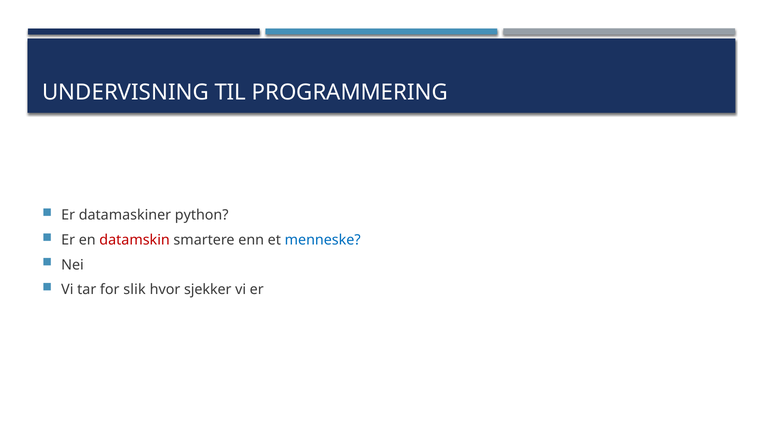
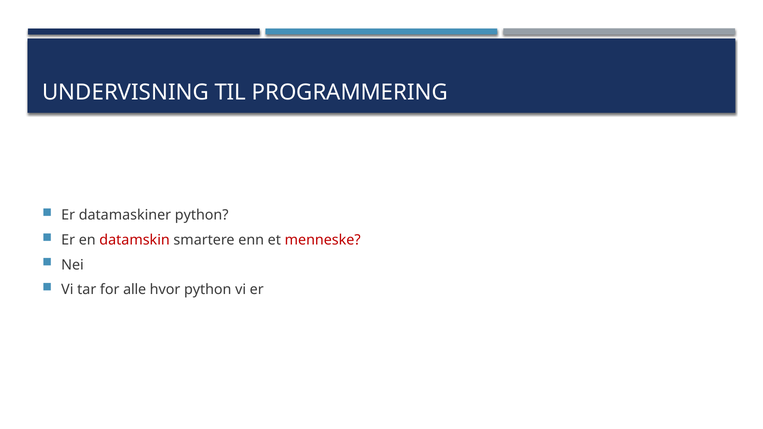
menneske colour: blue -> red (323, 240)
slik: slik -> alle (135, 290)
hvor sjekker: sjekker -> python (208, 290)
